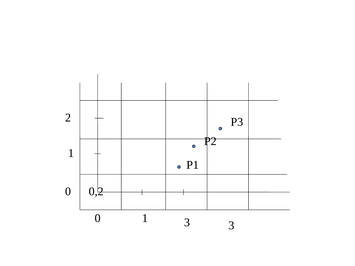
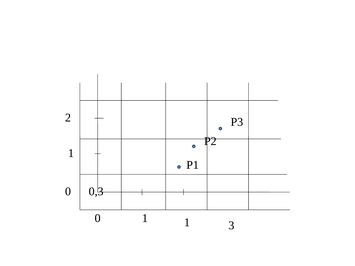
0,2: 0,2 -> 0,3 (96, 192)
1 3: 3 -> 1 (187, 223)
